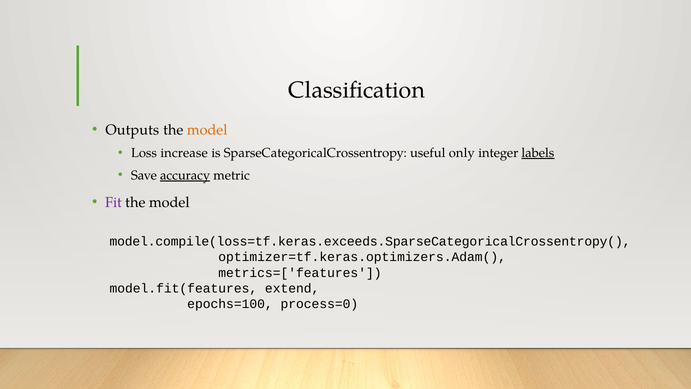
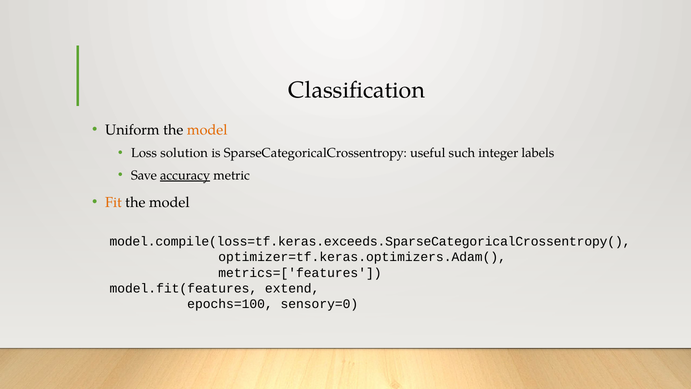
Outputs: Outputs -> Uniform (132, 130)
increase: increase -> solution (184, 153)
only: only -> such (462, 153)
labels underline: present -> none (538, 153)
Fit colour: purple -> orange (113, 202)
process=0: process=0 -> sensory=0 (319, 304)
